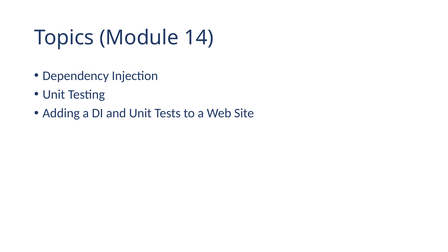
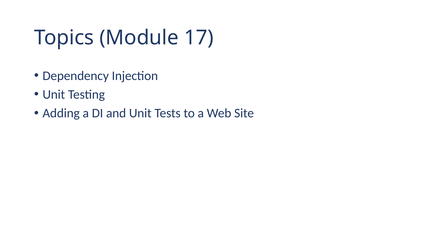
14: 14 -> 17 (199, 38)
